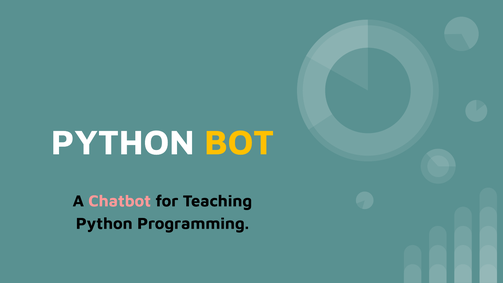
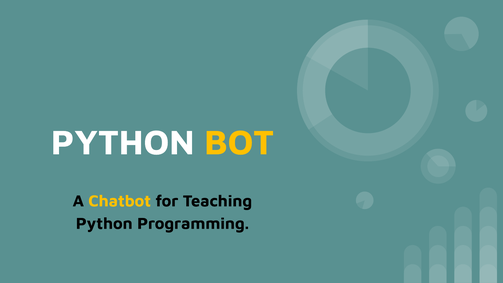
Chatbot colour: pink -> yellow (120, 201)
